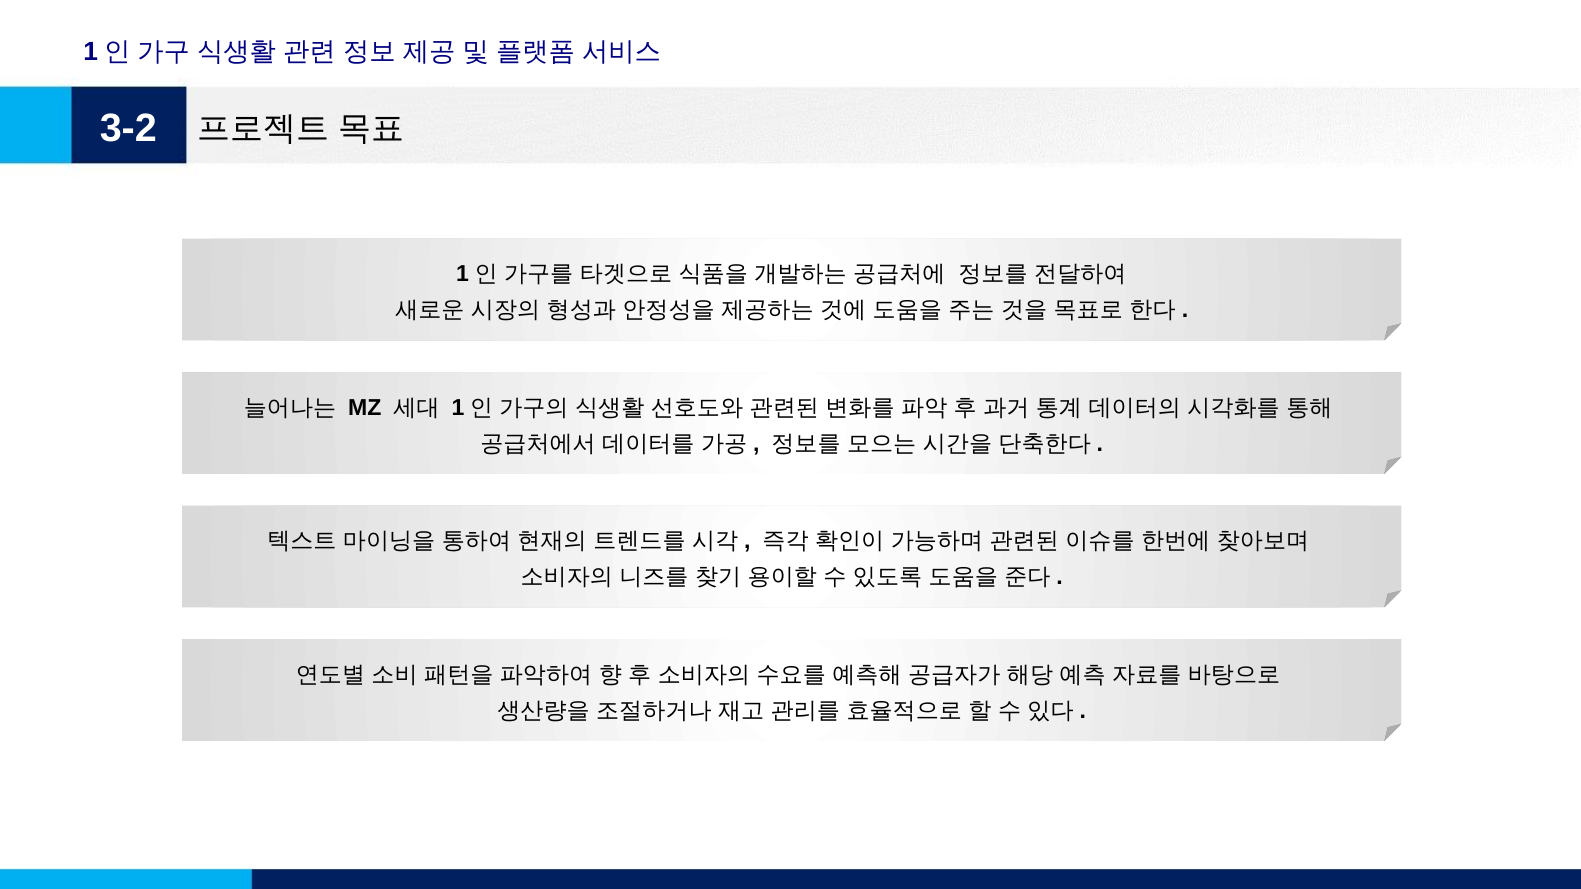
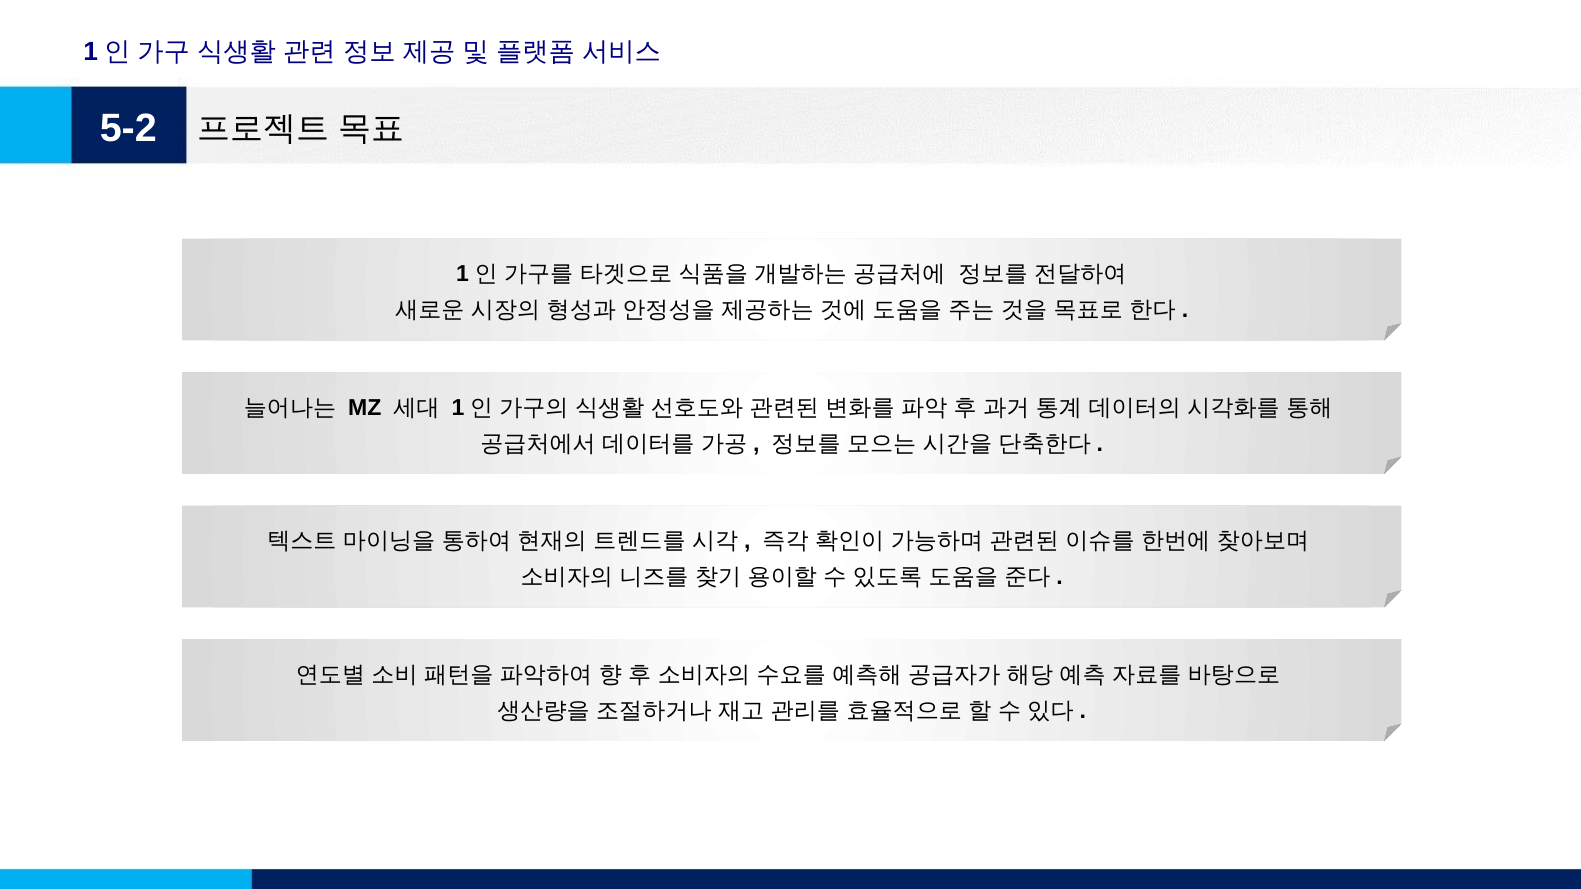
3-2: 3-2 -> 5-2 (128, 129)
